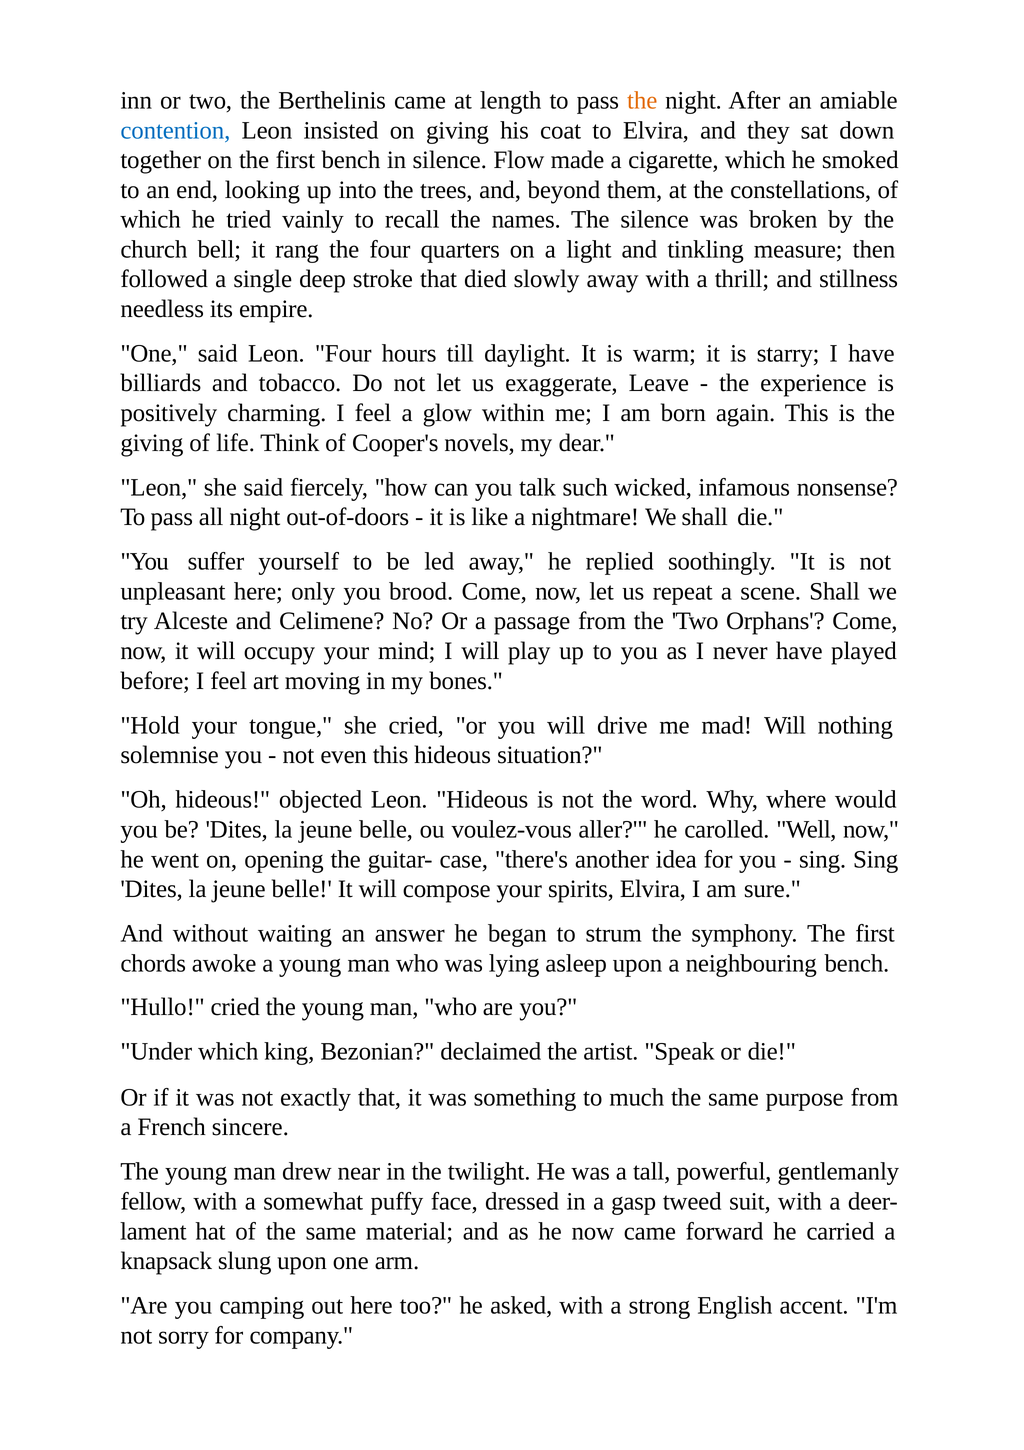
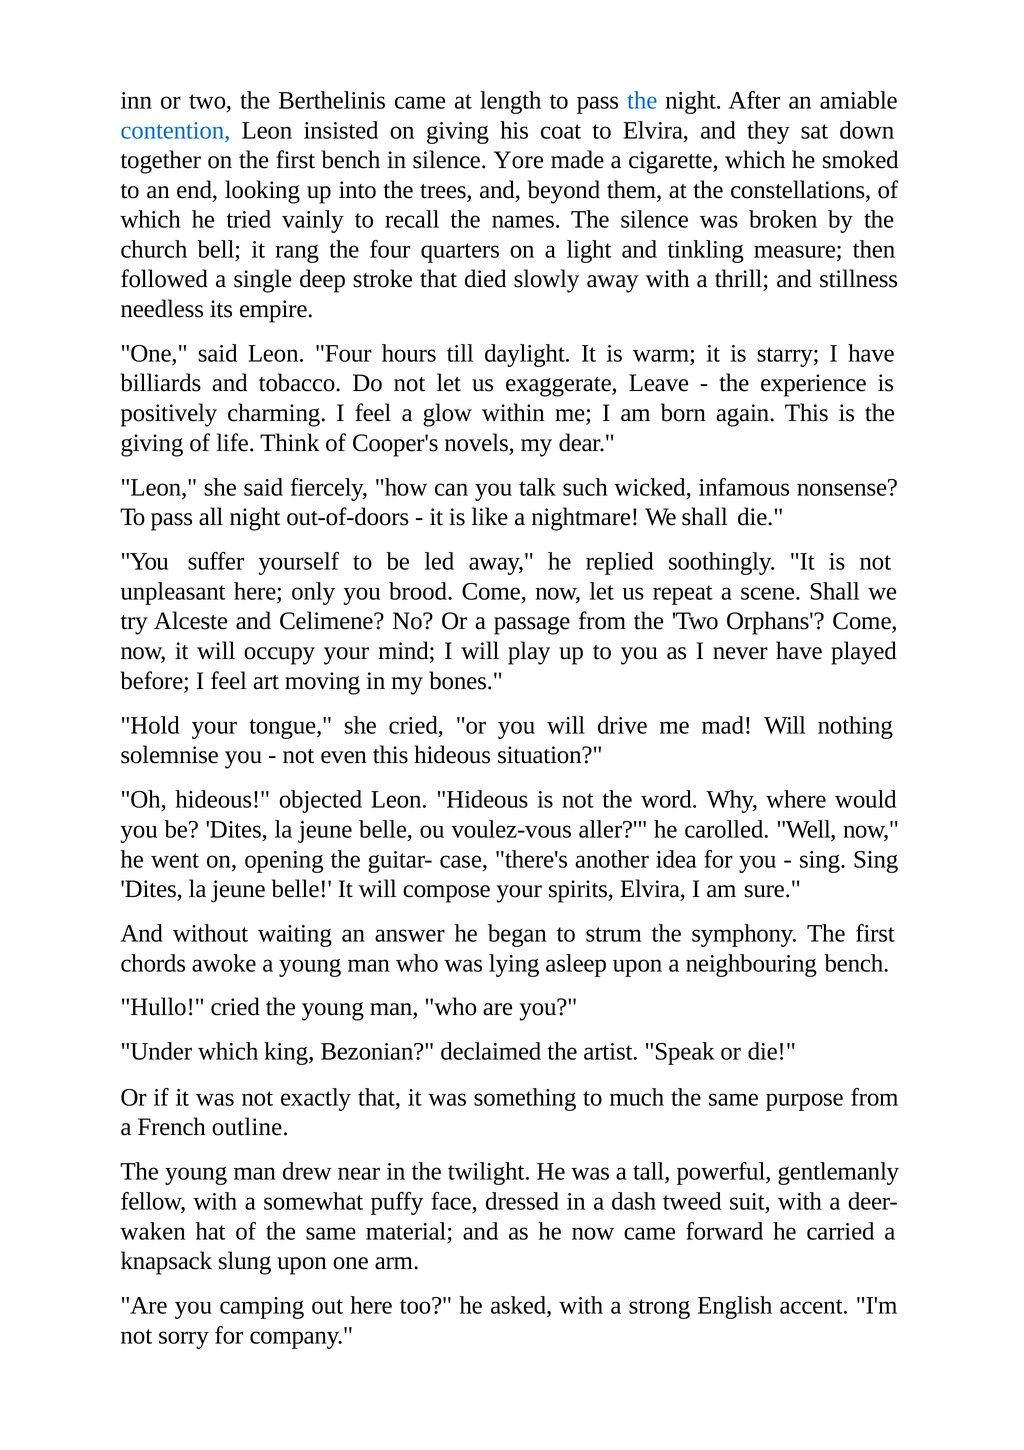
the colour: orange -> blue (642, 100)
Flow: Flow -> Yore (519, 160)
sincere: sincere -> outline (250, 1126)
gasp: gasp -> dash (634, 1201)
lament: lament -> waken (153, 1231)
